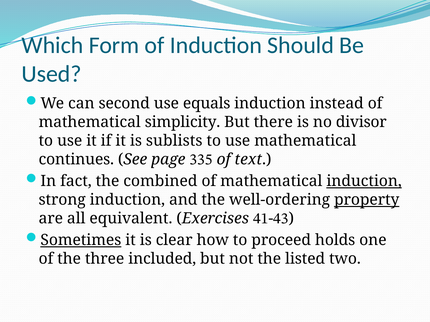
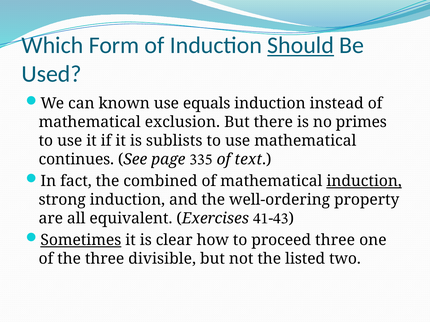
Should underline: none -> present (301, 46)
second: second -> known (124, 104)
simplicity: simplicity -> exclusion (182, 122)
divisor: divisor -> primes (361, 122)
property underline: present -> none (367, 200)
holds: holds -> three (335, 240)
included: included -> divisible (162, 259)
